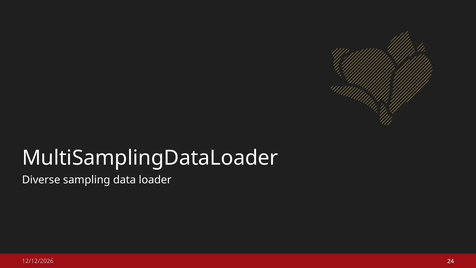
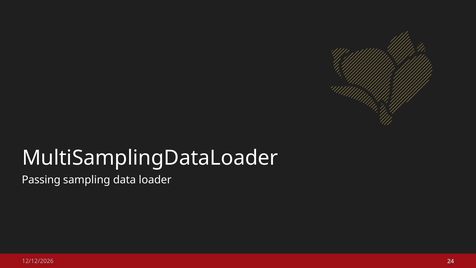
Diverse: Diverse -> Passing (41, 180)
